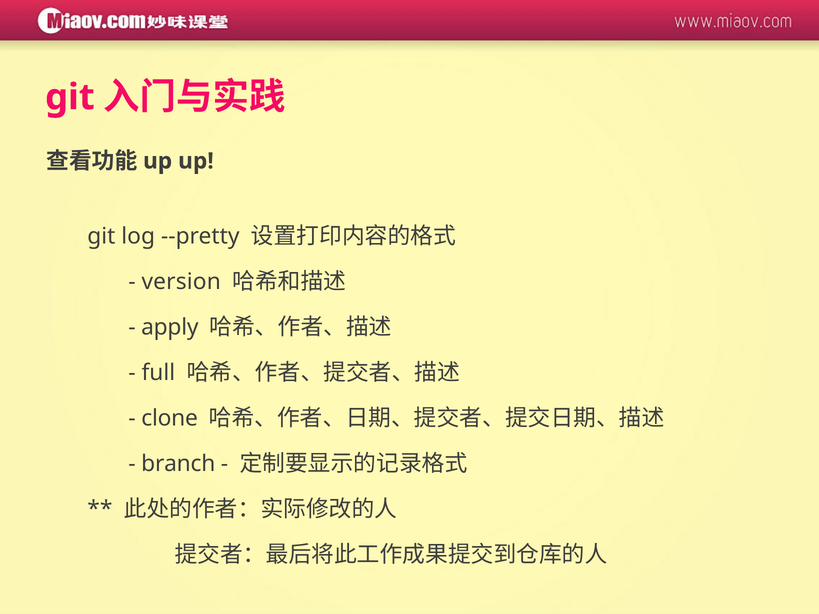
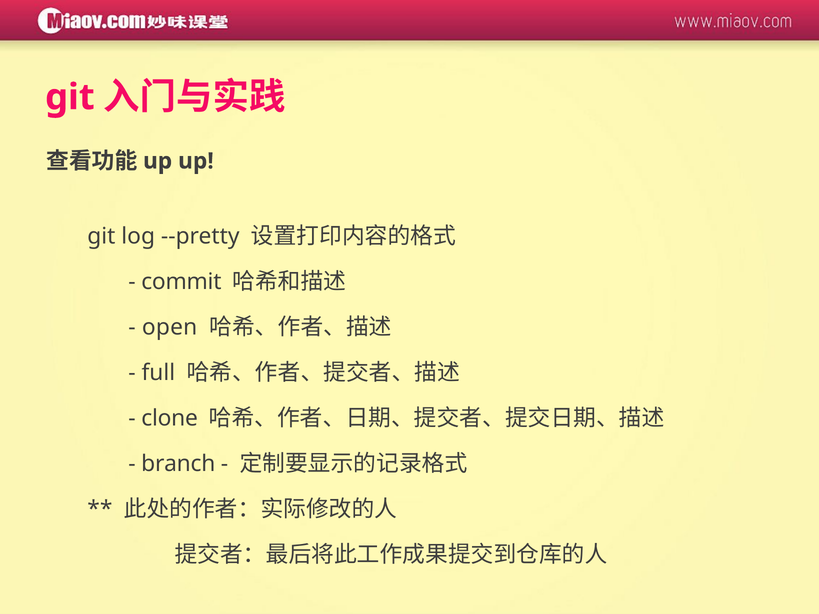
version: version -> commit (181, 282)
apply: apply -> open (170, 327)
